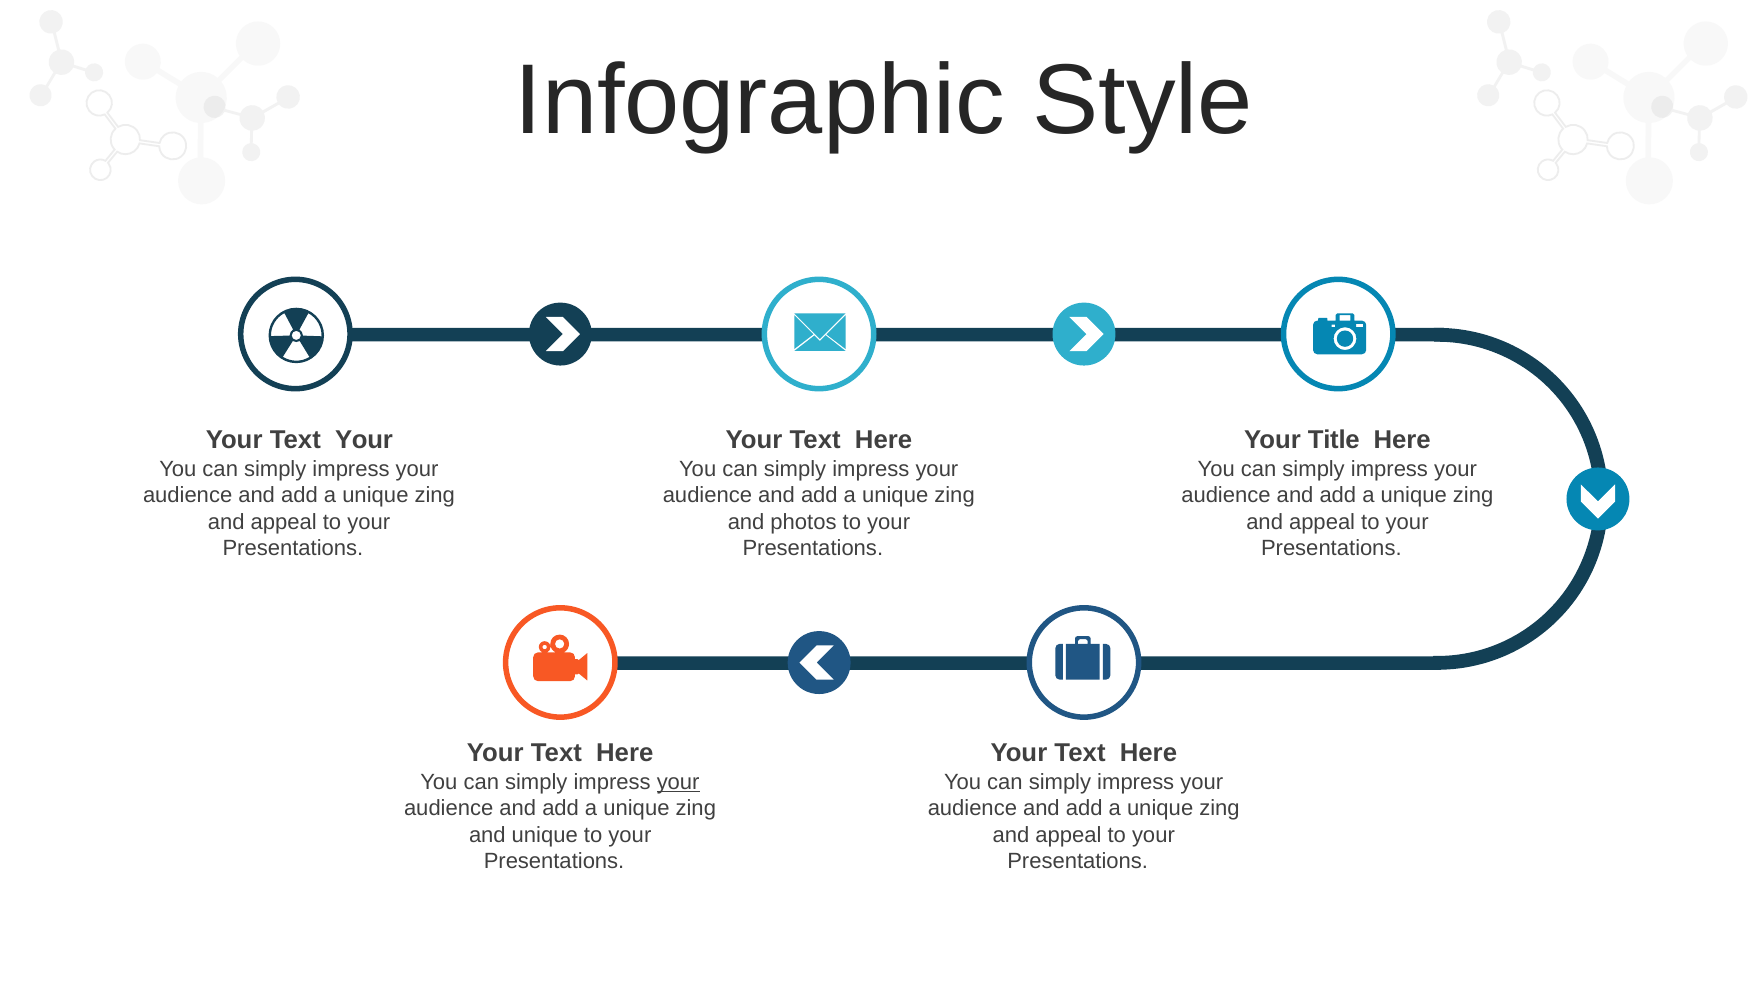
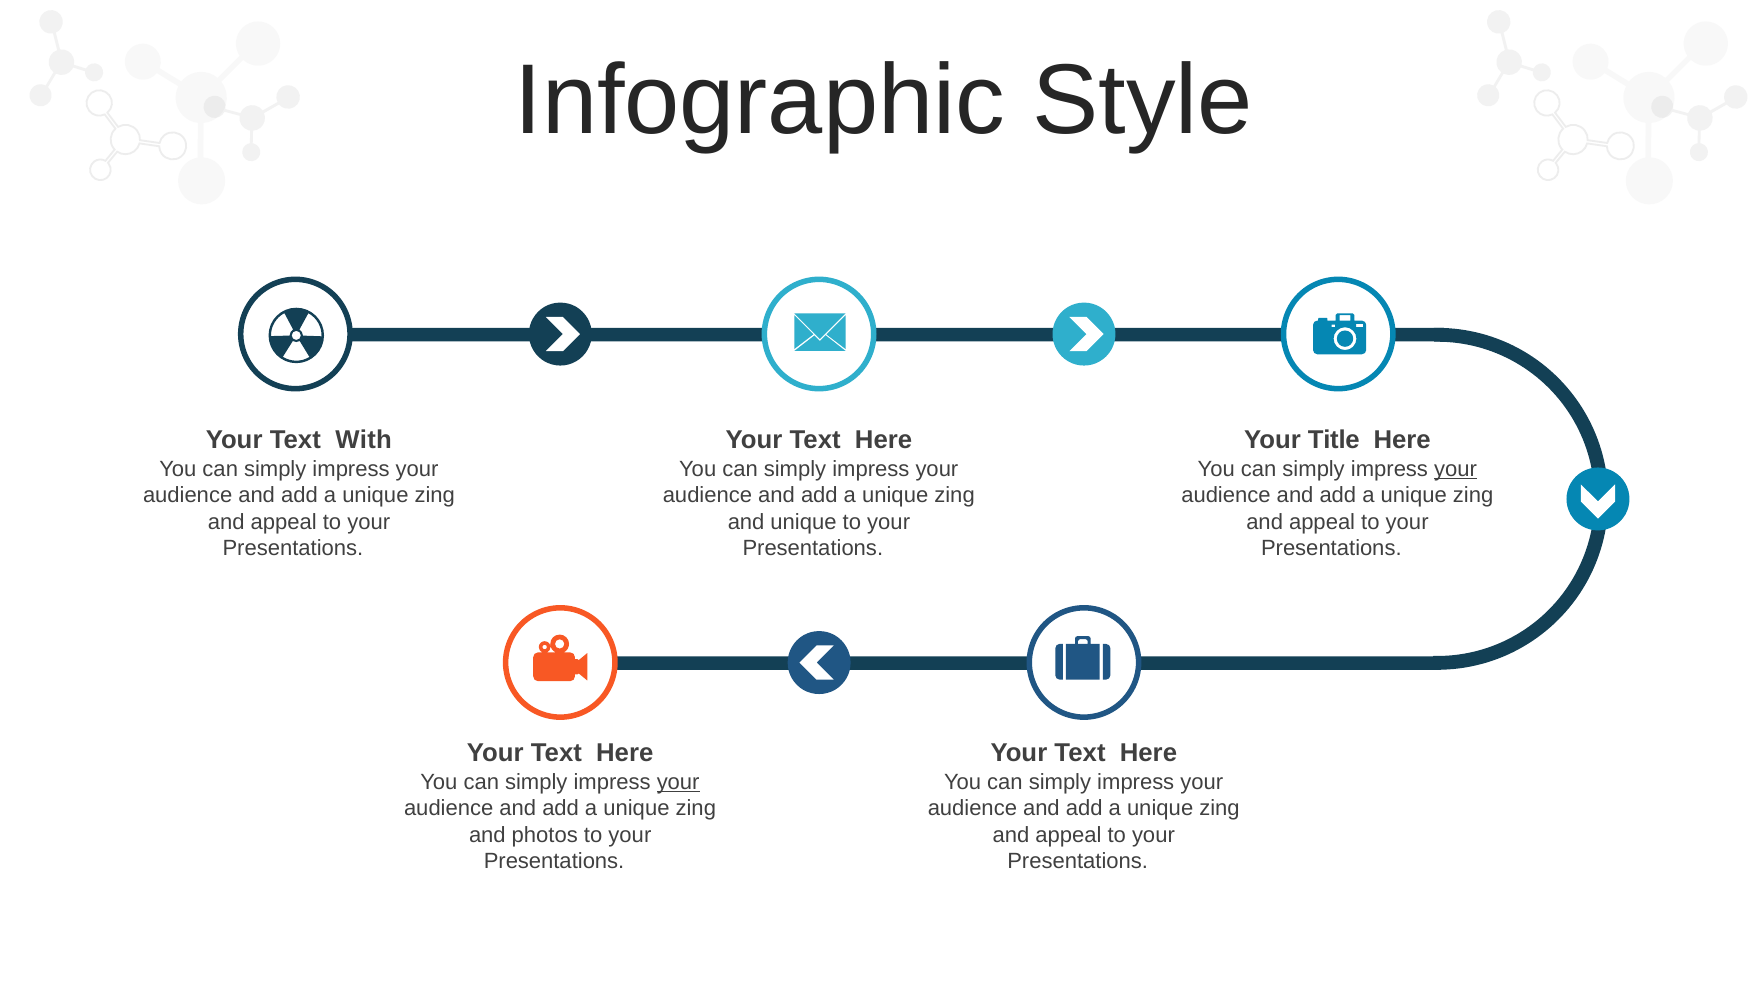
Text Your: Your -> With (364, 440)
your underline: none -> present (1455, 469)
and photos: photos -> unique (804, 522)
and unique: unique -> photos (545, 835)
